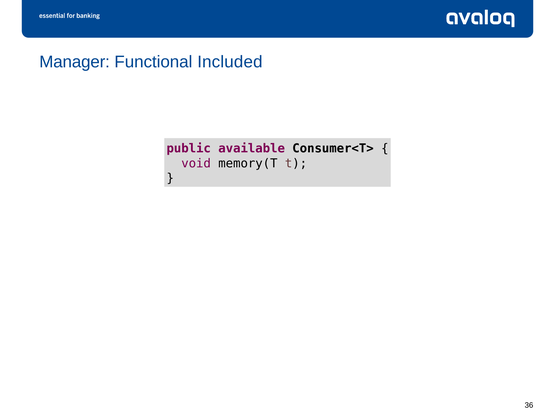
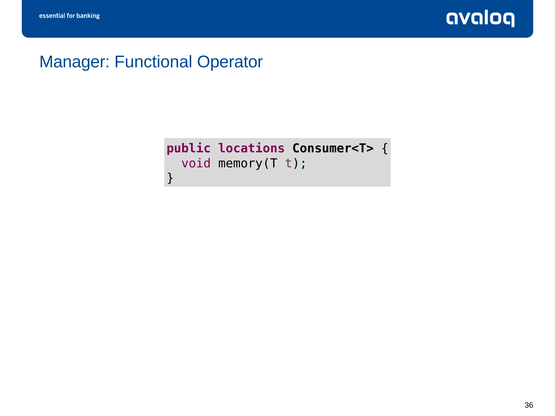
Included: Included -> Operator (230, 62)
available: available -> locations (252, 149)
